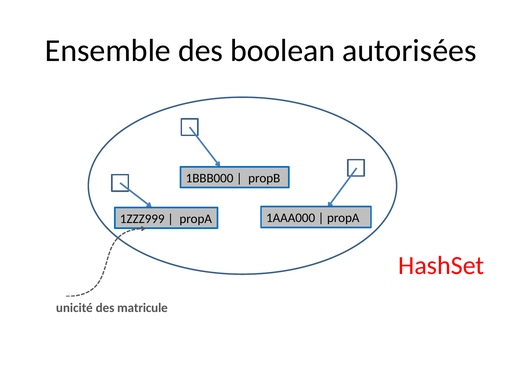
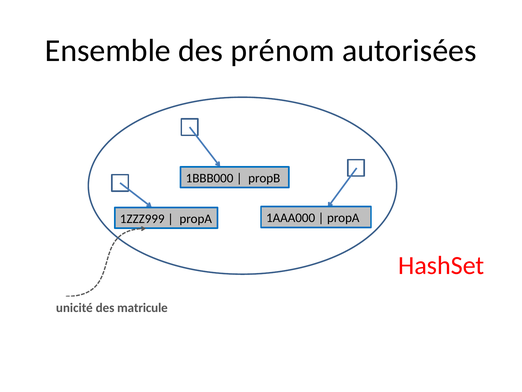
boolean: boolean -> prénom (282, 51)
